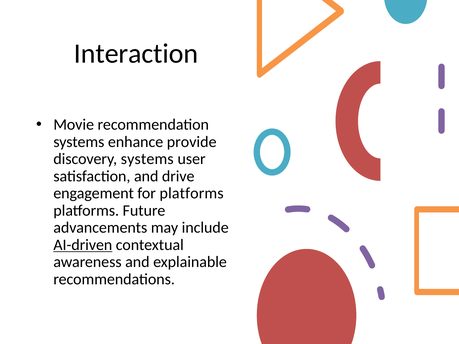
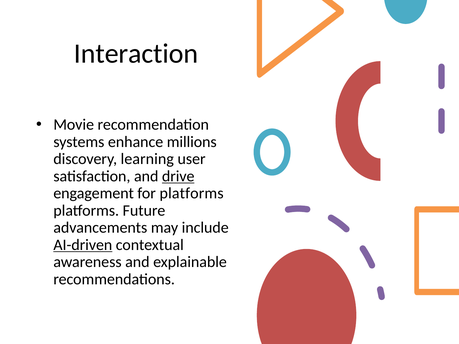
provide: provide -> millions (192, 142)
discovery systems: systems -> learning (147, 159)
drive underline: none -> present (178, 176)
